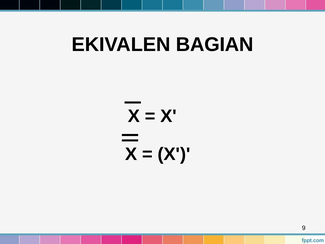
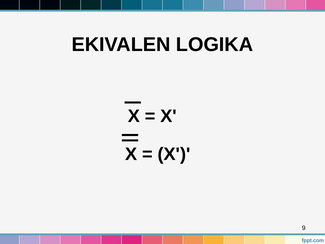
BAGIAN: BAGIAN -> LOGIKA (215, 44)
